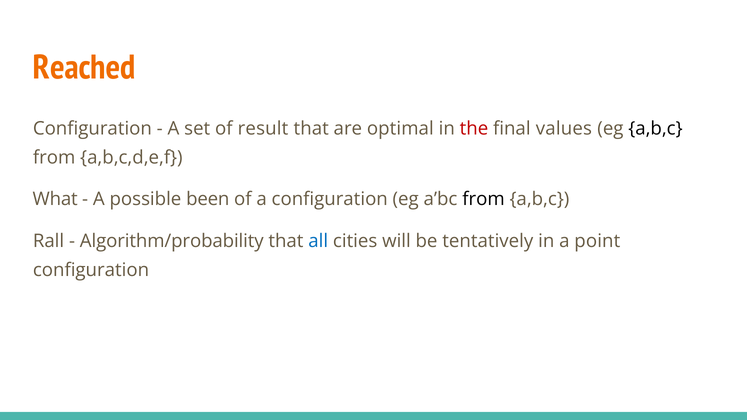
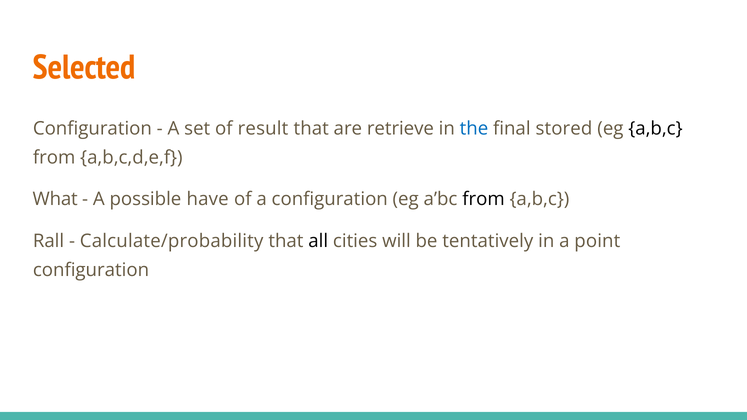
Reached: Reached -> Selected (84, 67)
optimal: optimal -> retrieve (400, 128)
the colour: red -> blue (474, 128)
values: values -> stored (564, 128)
been: been -> have (208, 199)
Algorithm/probability: Algorithm/probability -> Calculate/probability (172, 241)
all colour: blue -> black (318, 241)
